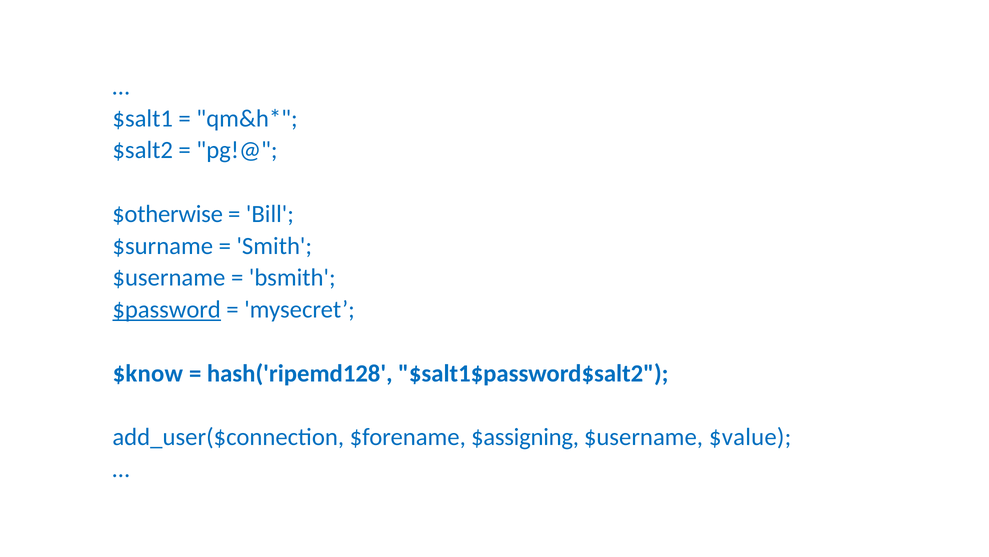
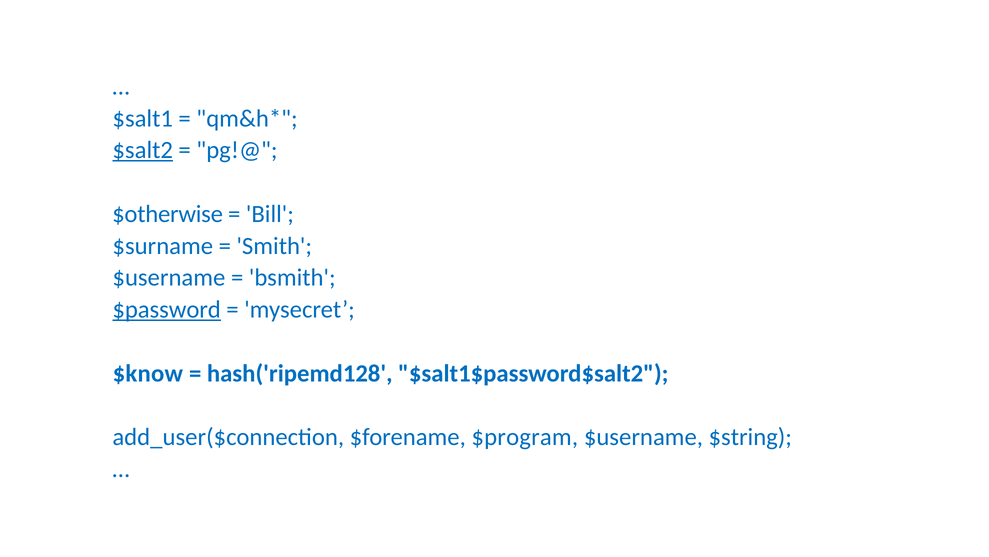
$salt2 underline: none -> present (143, 150)
$assigning: $assigning -> $program (525, 437)
$value: $value -> $string (750, 437)
